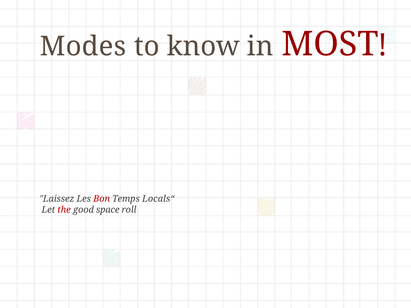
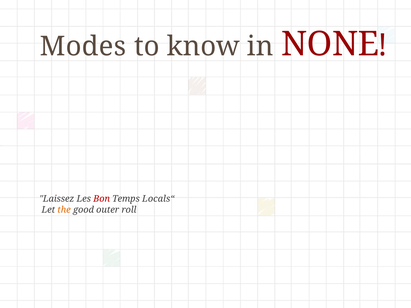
MOST: MOST -> NONE (330, 44)
the colour: red -> orange (64, 210)
space: space -> outer (108, 210)
